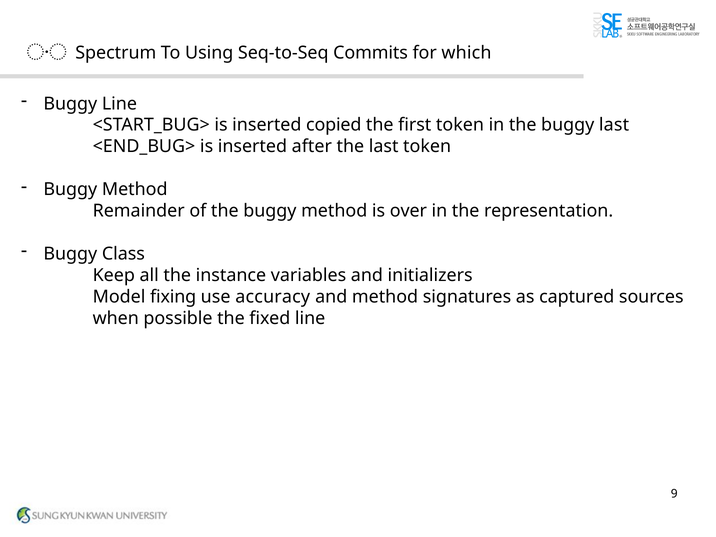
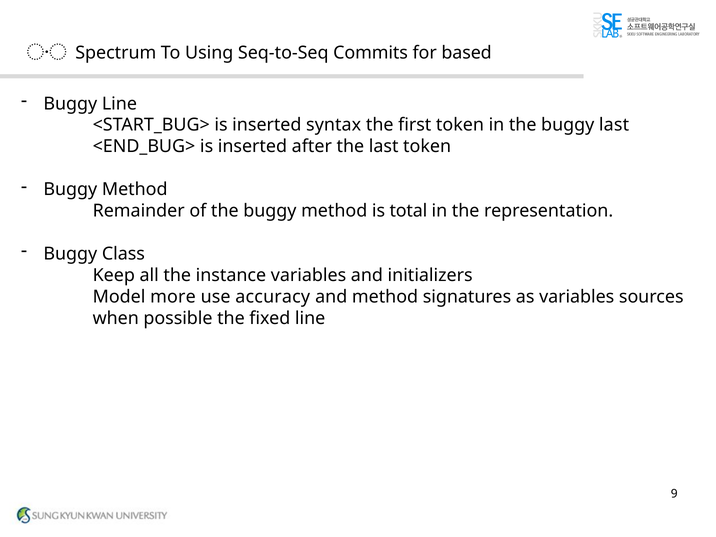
which: which -> based (467, 53)
copied: copied -> syntax (334, 125)
over: over -> total (408, 211)
fixing: fixing -> more (173, 297)
as captured: captured -> variables (577, 297)
